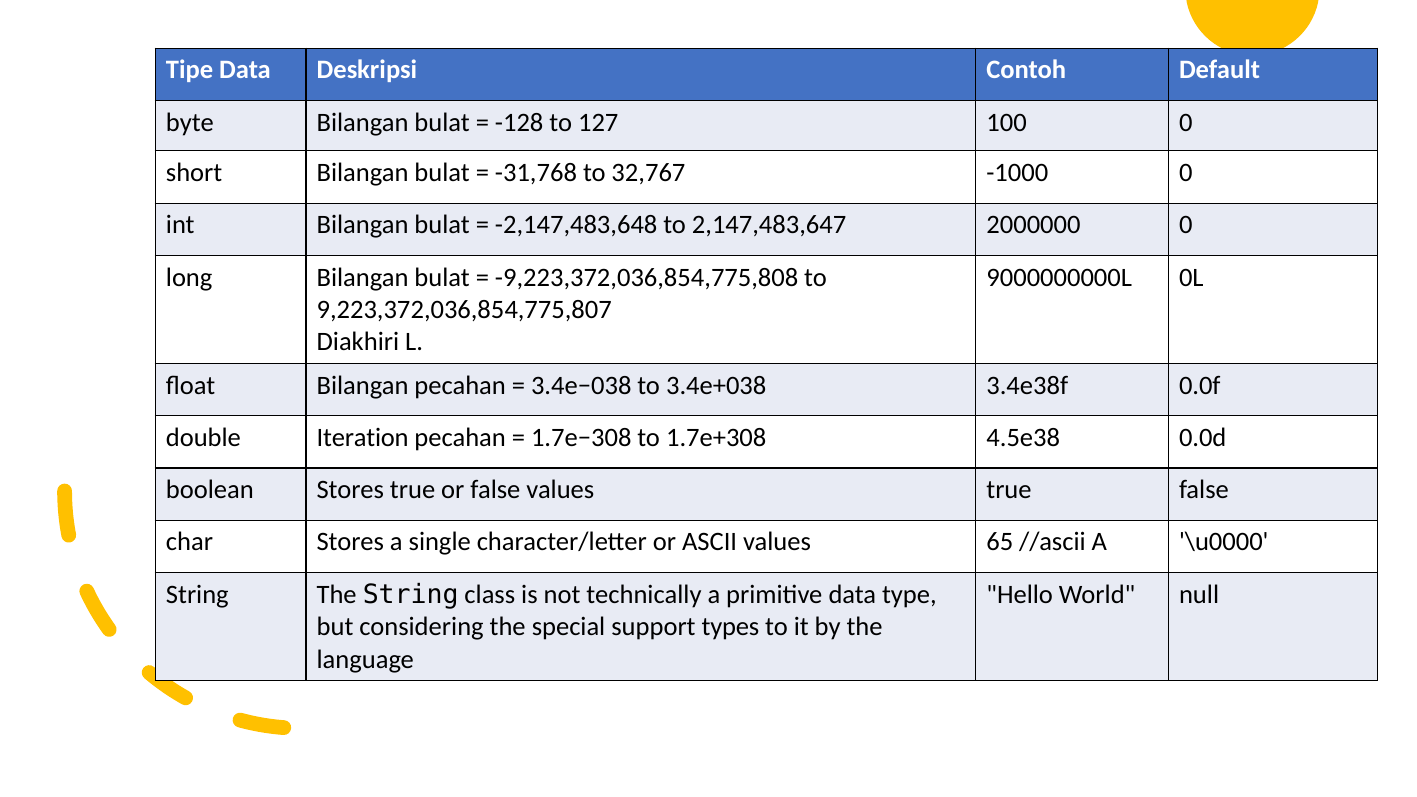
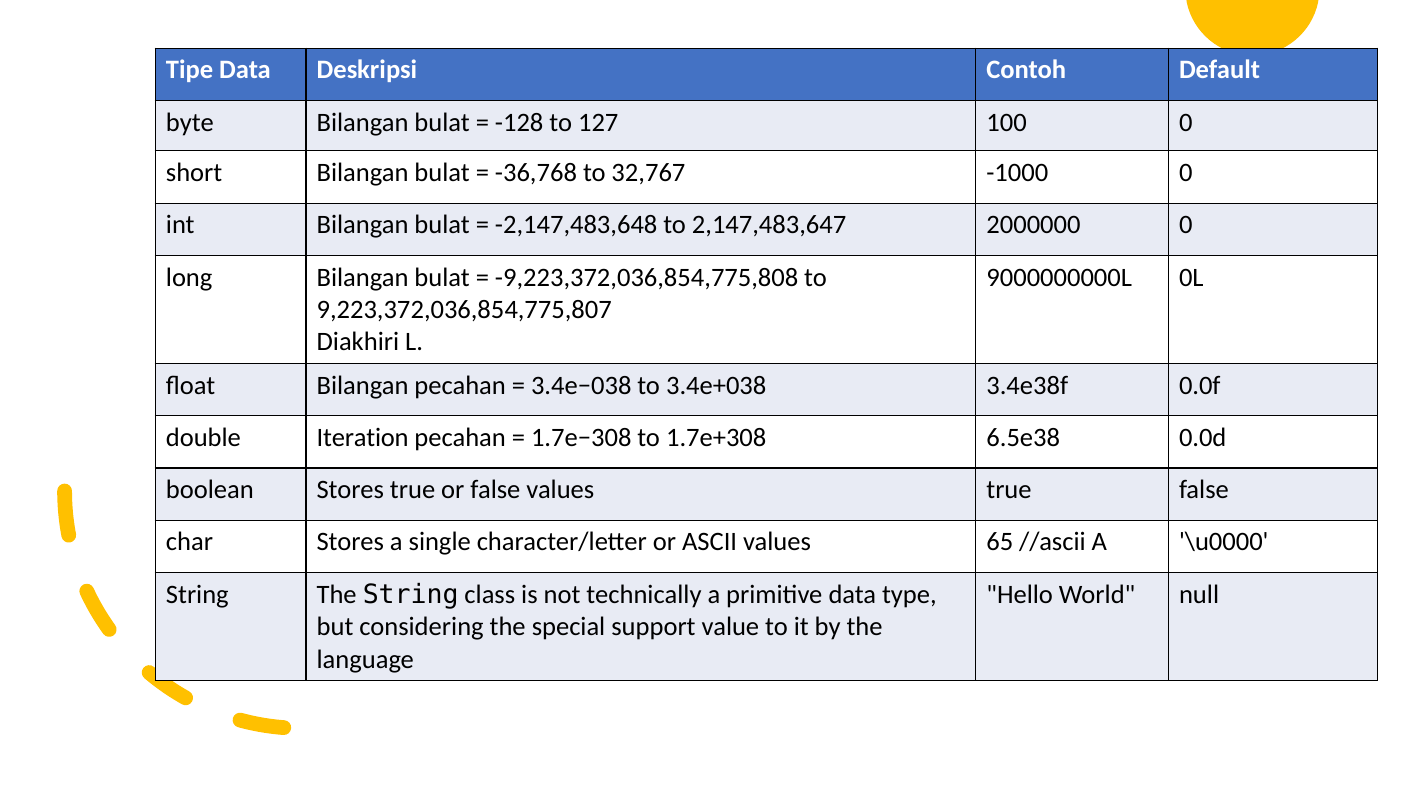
-31,768: -31,768 -> -36,768 (536, 173)
4.5e38: 4.5e38 -> 6.5e38 (1023, 438)
types: types -> value (730, 627)
